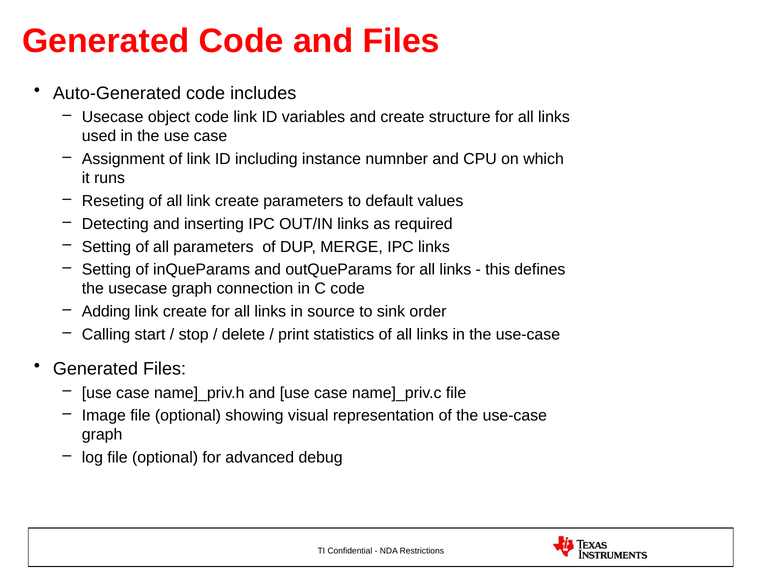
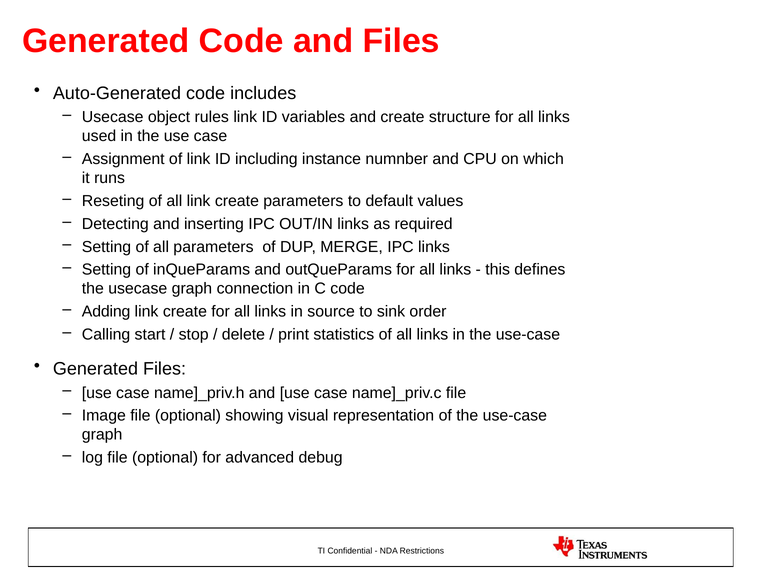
object code: code -> rules (212, 117)
